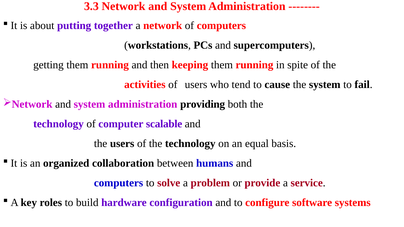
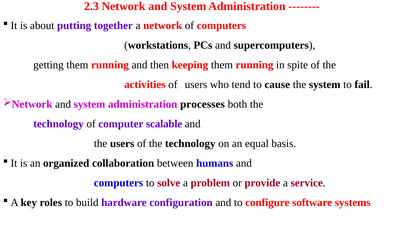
3.3: 3.3 -> 2.3 (91, 6)
providing: providing -> processes (203, 104)
